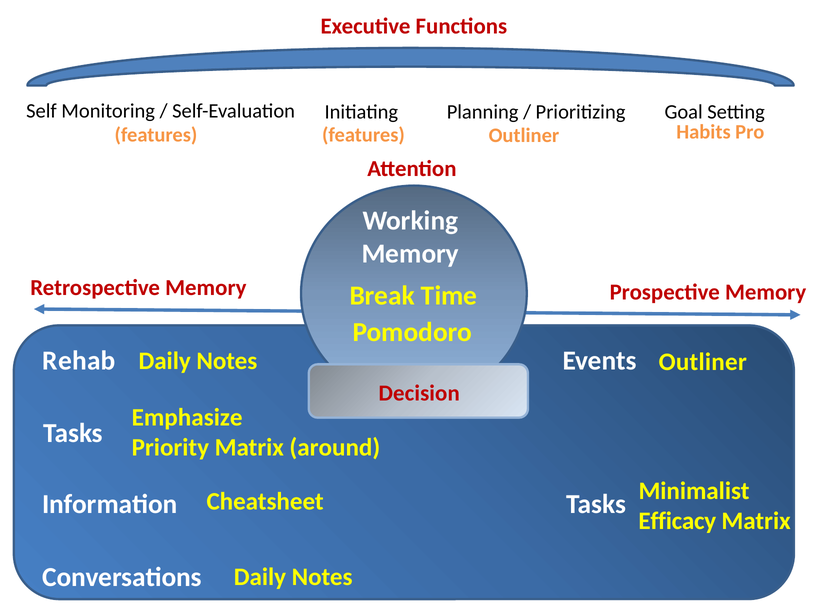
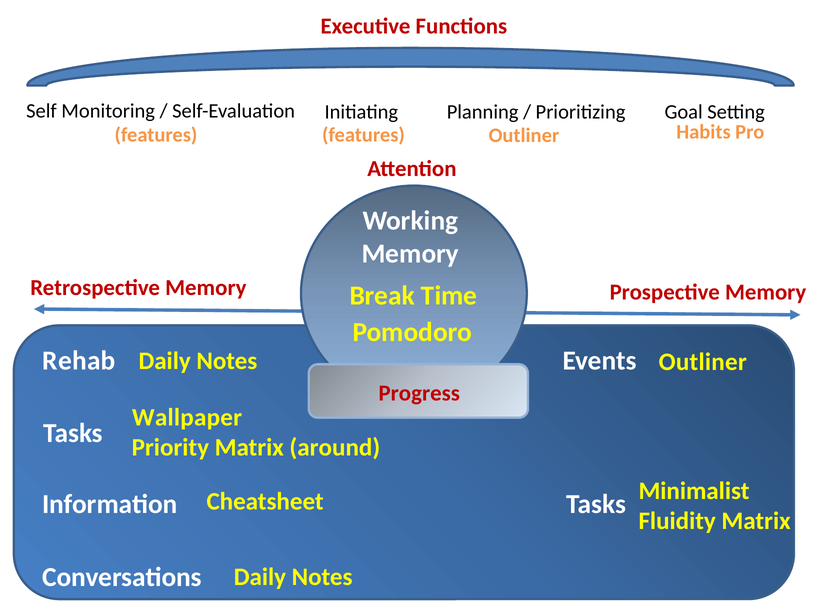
Decision: Decision -> Progress (419, 393)
Emphasize: Emphasize -> Wallpaper (187, 417)
Efficacy: Efficacy -> Fluidity (677, 521)
